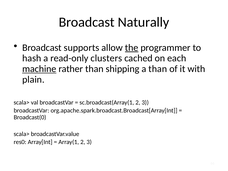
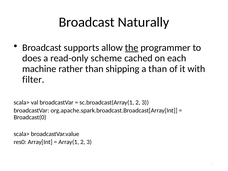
hash: hash -> does (32, 58)
clusters: clusters -> scheme (106, 58)
machine underline: present -> none (39, 69)
plain: plain -> filter (33, 79)
